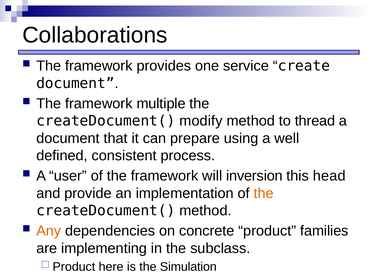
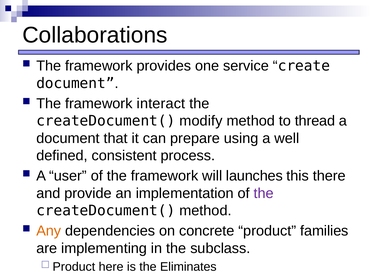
multiple: multiple -> interact (161, 104)
inversion: inversion -> launches (254, 176)
head: head -> there (329, 176)
the colour: orange -> purple (264, 193)
Simulation: Simulation -> Eliminates (188, 267)
